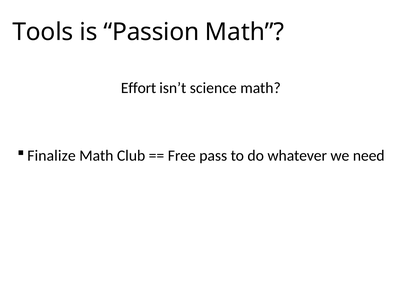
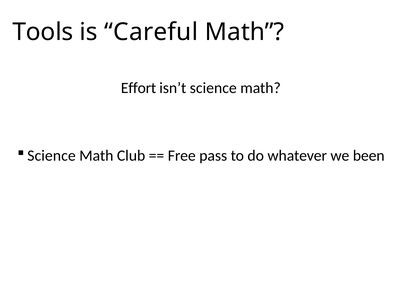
Passion: Passion -> Careful (151, 32)
Finalize: Finalize -> Science (51, 155)
need: need -> been (369, 155)
